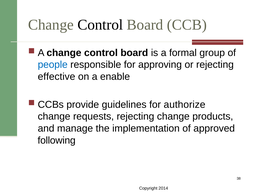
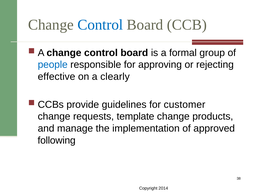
Control colour: black -> blue (100, 25)
enable: enable -> clearly (115, 77)
authorize: authorize -> customer (185, 105)
requests rejecting: rejecting -> template (136, 117)
